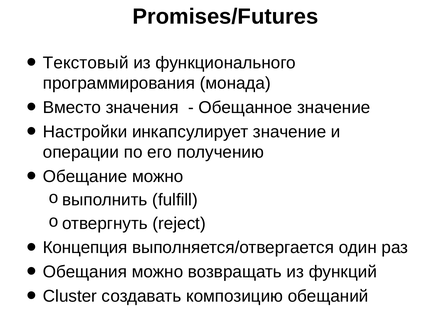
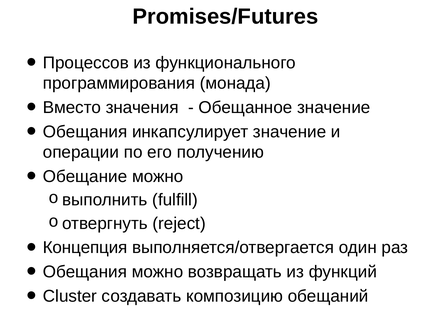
Текстовый: Текстовый -> Процессов (86, 63)
Настройки: Настройки -> Обещания (85, 132)
